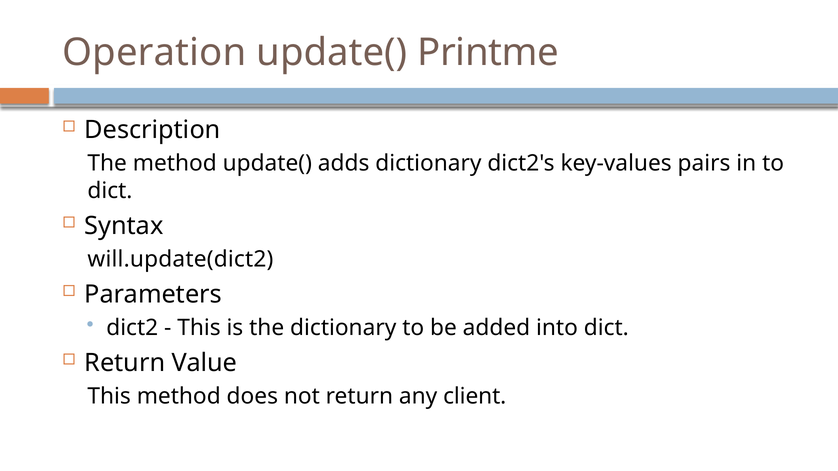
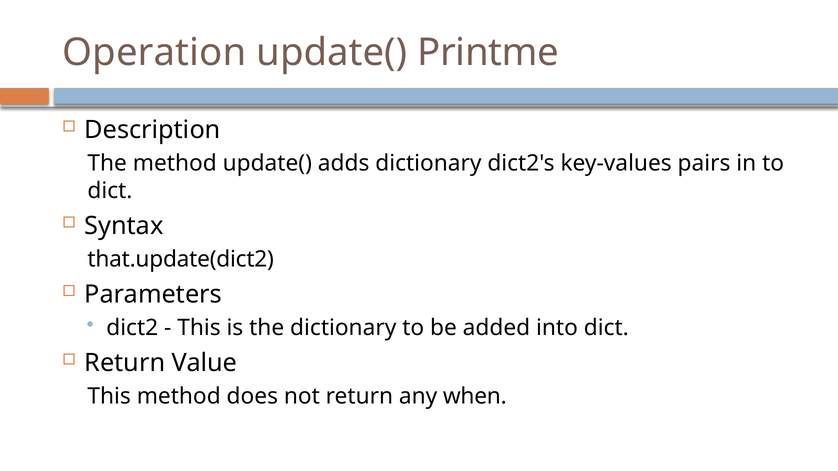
will.update(dict2: will.update(dict2 -> that.update(dict2 (181, 259)
client: client -> when (475, 397)
